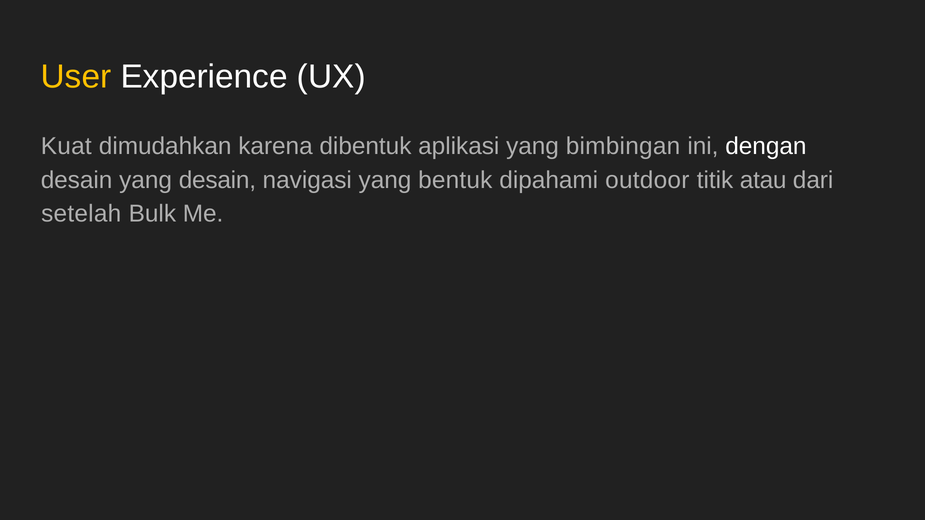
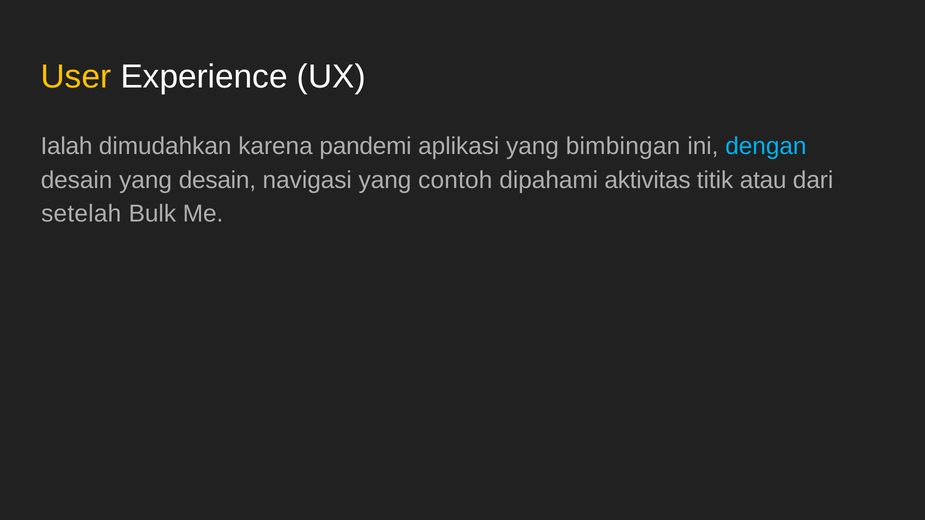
Kuat: Kuat -> Ialah (67, 147)
dibentuk: dibentuk -> pandemi (366, 147)
dengan colour: white -> light blue (766, 147)
bentuk: bentuk -> contoh (455, 180)
outdoor: outdoor -> aktivitas (648, 180)
